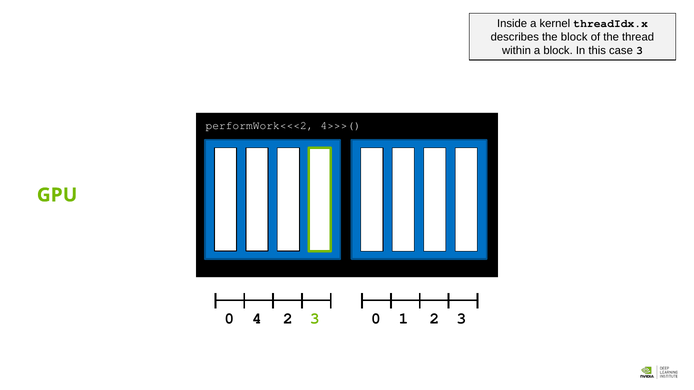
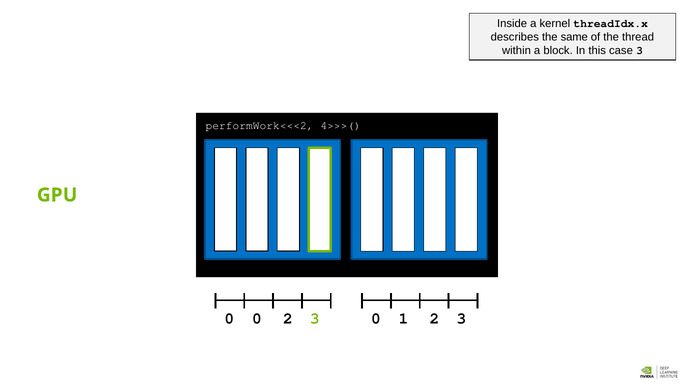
the block: block -> same (574, 37)
0 4: 4 -> 0 (257, 319)
